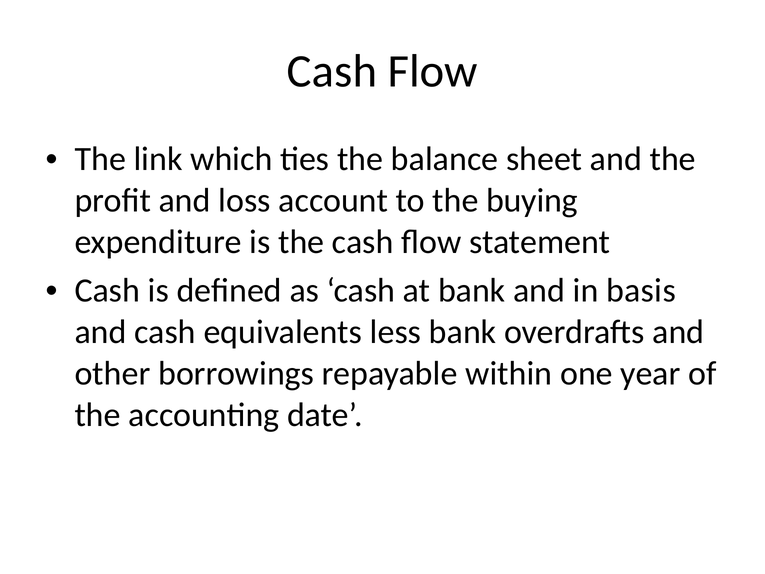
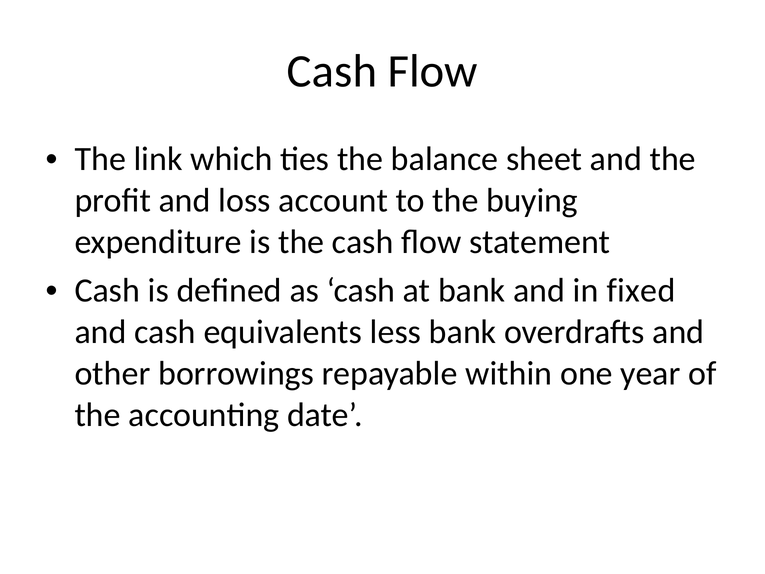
basis: basis -> fixed (641, 290)
